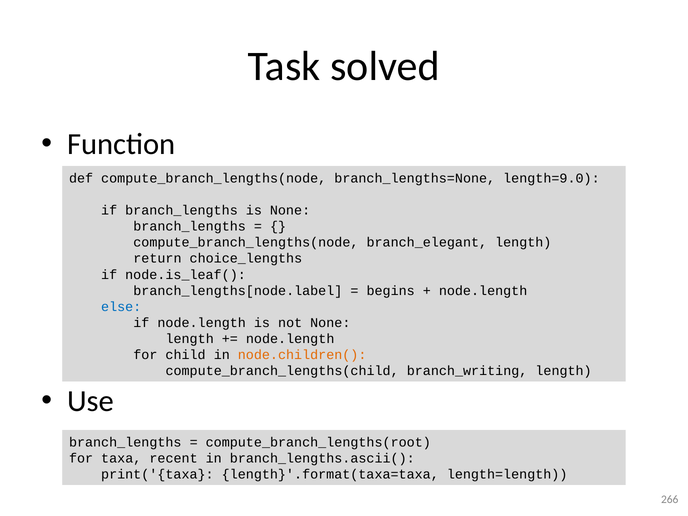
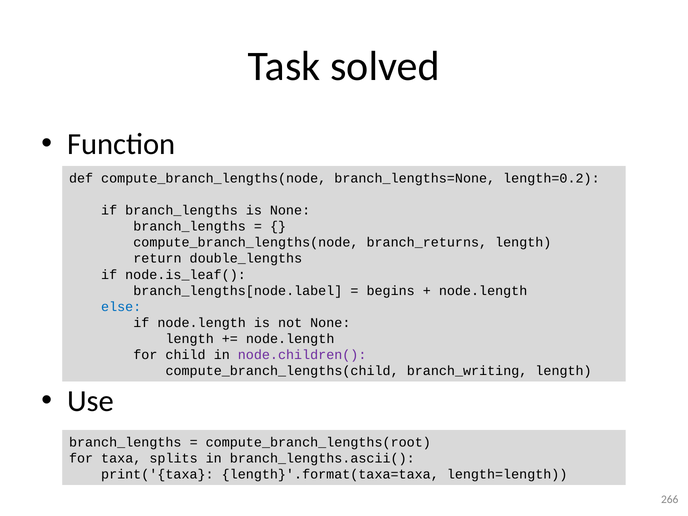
length=9.0: length=9.0 -> length=0.2 (551, 178)
branch_elegant: branch_elegant -> branch_returns (427, 243)
choice_lengths: choice_lengths -> double_lengths (246, 259)
node.children( colour: orange -> purple (302, 355)
recent: recent -> splits (174, 458)
